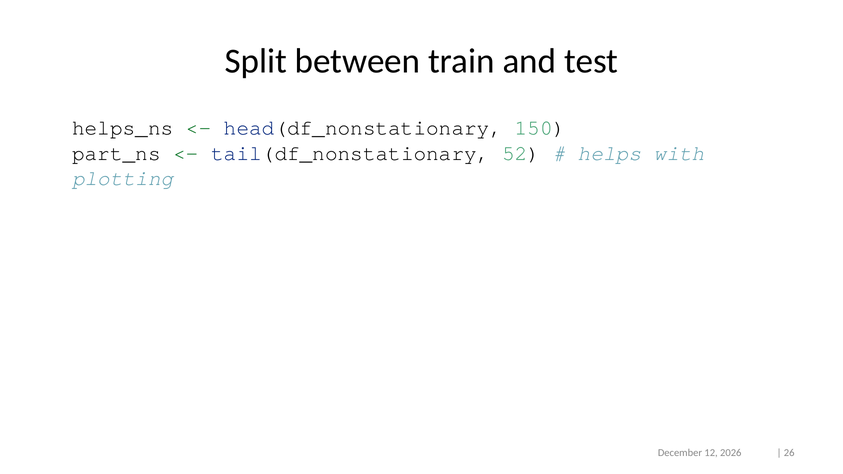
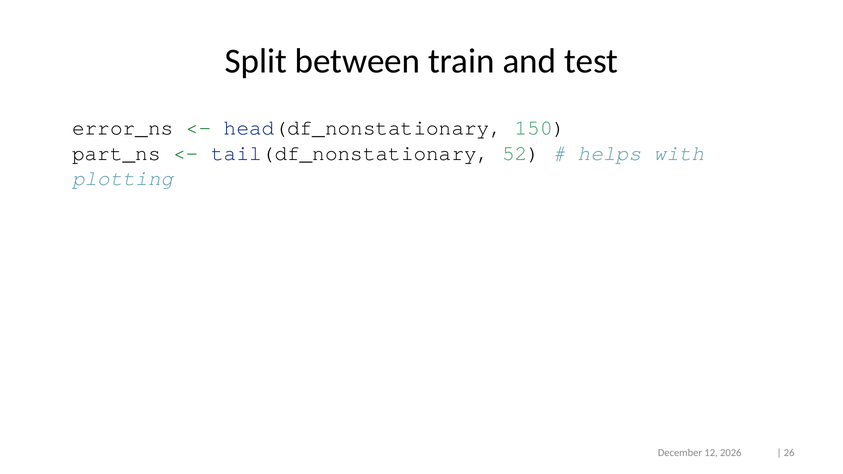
helps_ns: helps_ns -> error_ns (123, 128)
